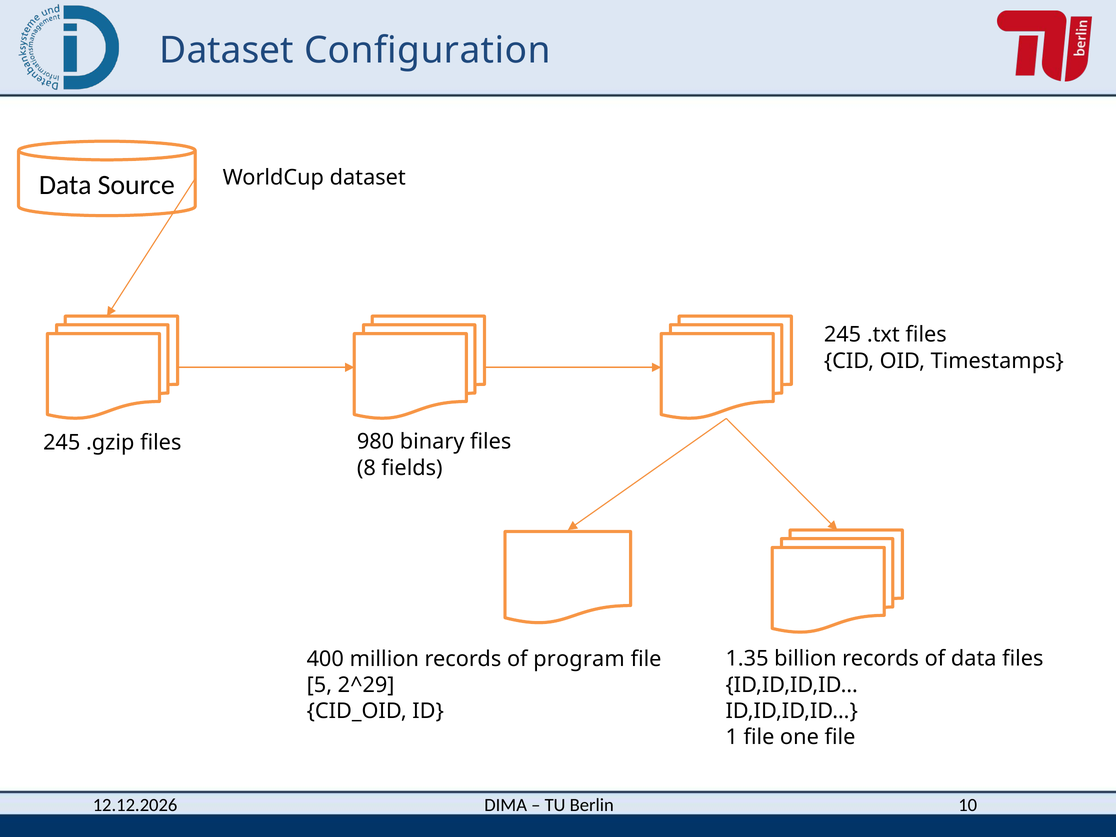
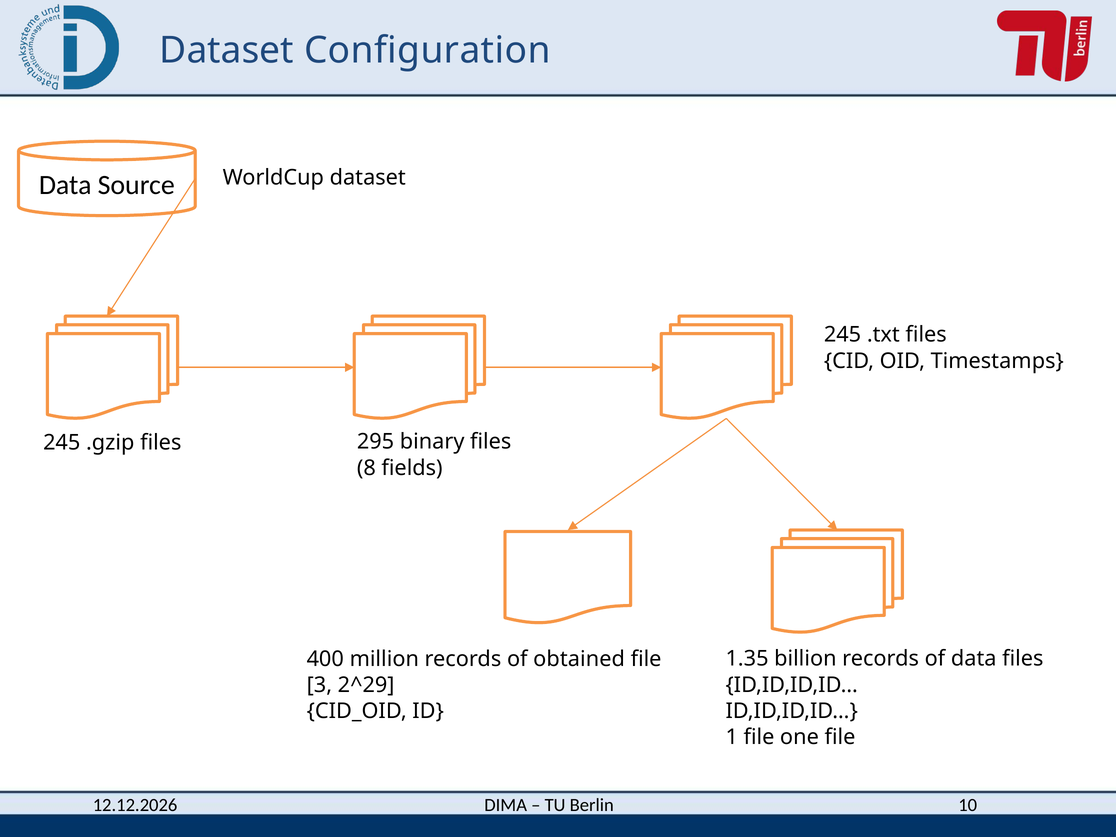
980: 980 -> 295 (376, 442)
program: program -> obtained (579, 659)
5: 5 -> 3 (319, 685)
